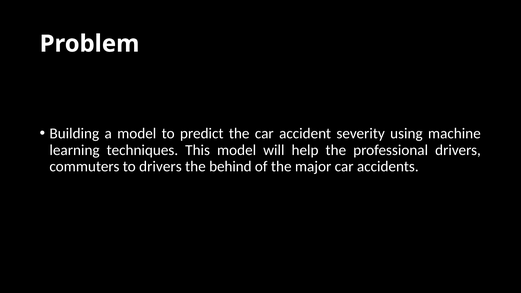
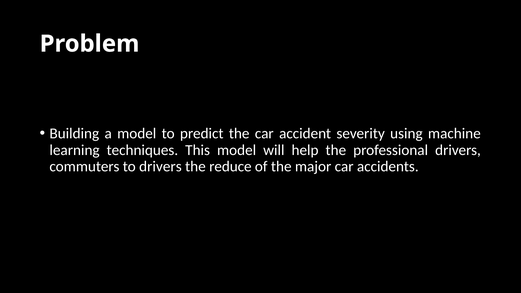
behind: behind -> reduce (230, 166)
